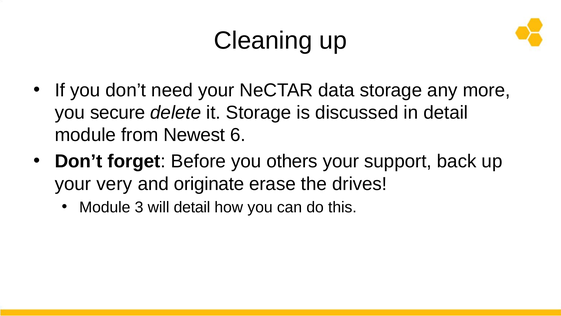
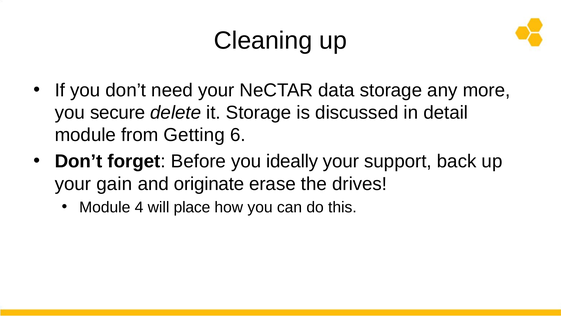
Newest: Newest -> Getting (194, 135)
others: others -> ideally (292, 161)
very: very -> gain (114, 184)
3: 3 -> 4 (139, 207)
will detail: detail -> place (192, 207)
